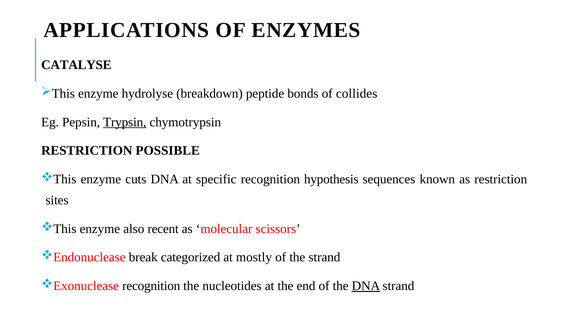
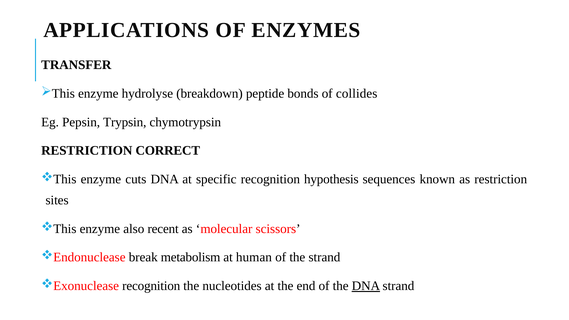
CATALYSE: CATALYSE -> TRANSFER (76, 65)
Trypsin underline: present -> none (125, 122)
POSSIBLE: POSSIBLE -> CORRECT (168, 151)
categorized: categorized -> metabolism (191, 257)
mostly: mostly -> human (254, 257)
